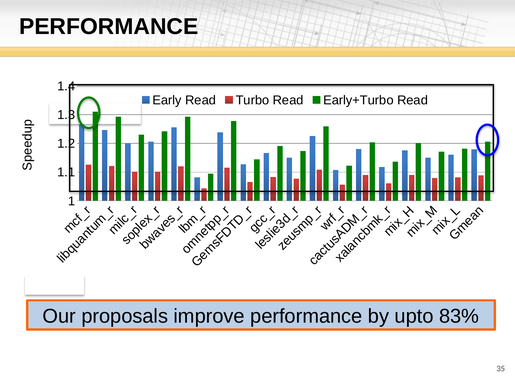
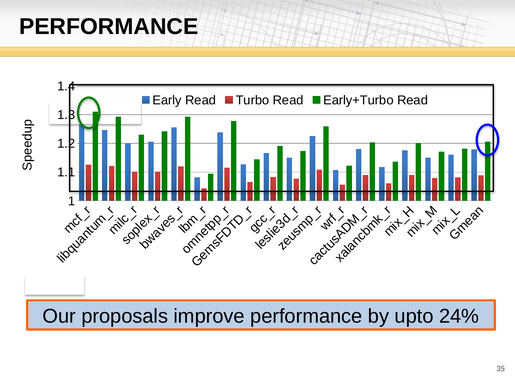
83%: 83% -> 24% (459, 317)
